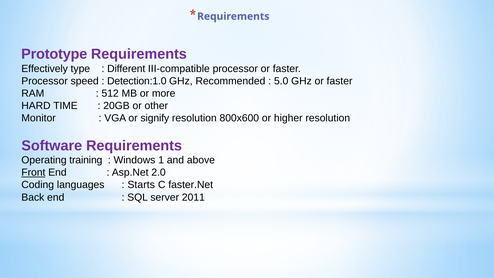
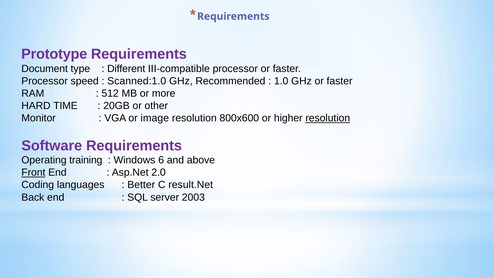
Effectively: Effectively -> Document (45, 69)
Detection:1.0: Detection:1.0 -> Scanned:1.0 (137, 81)
5.0: 5.0 -> 1.0 (281, 81)
signify: signify -> image (155, 118)
resolution underline: none -> present (328, 118)
1: 1 -> 6 (161, 160)
Starts: Starts -> Better (141, 185)
faster.Net: faster.Net -> result.Net (191, 185)
2011: 2011 -> 2003 (193, 197)
